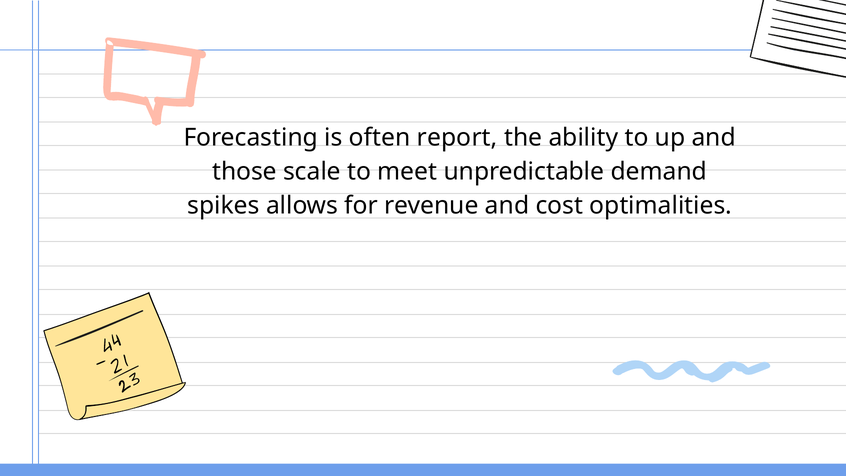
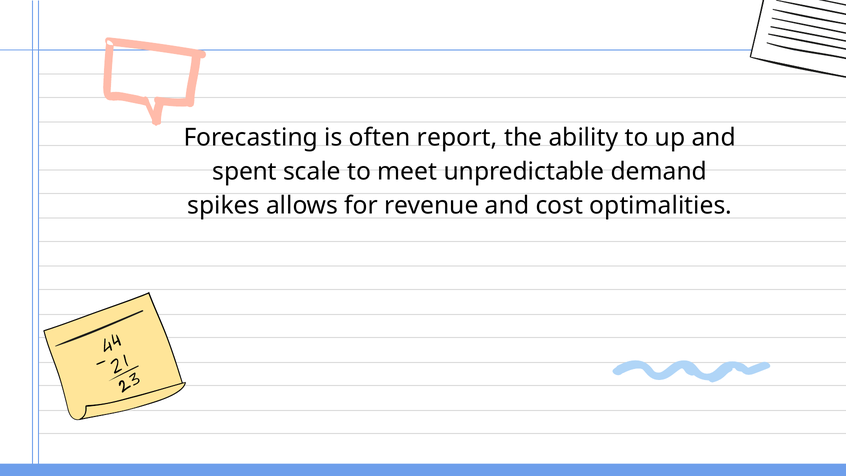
those: those -> spent (245, 172)
